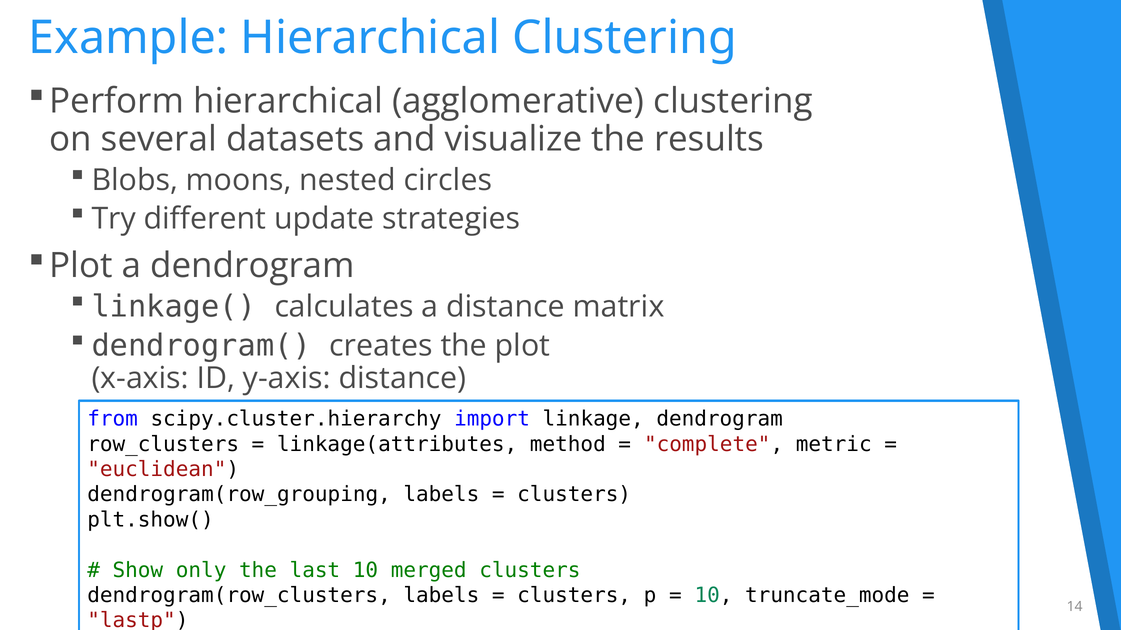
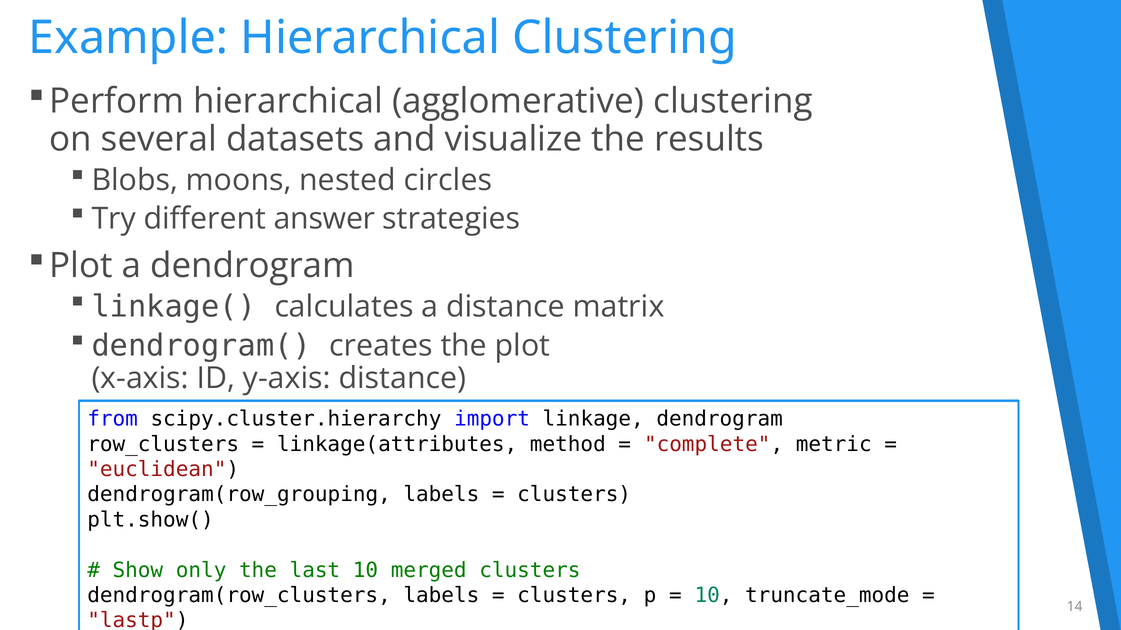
update: update -> answer (325, 219)
